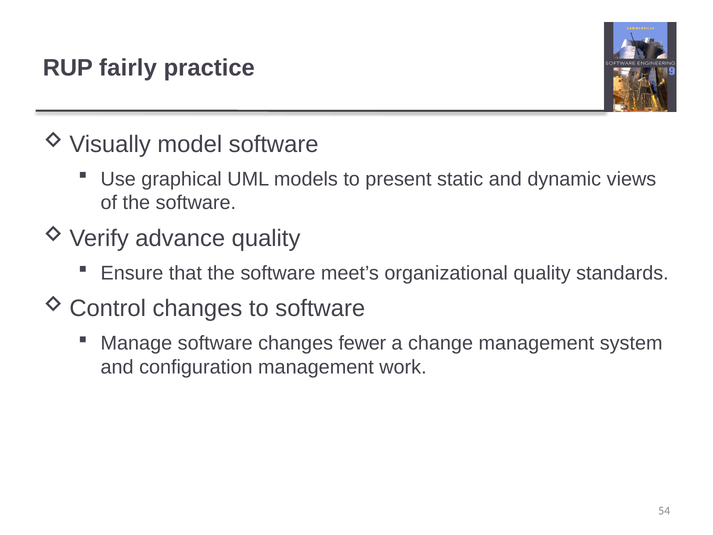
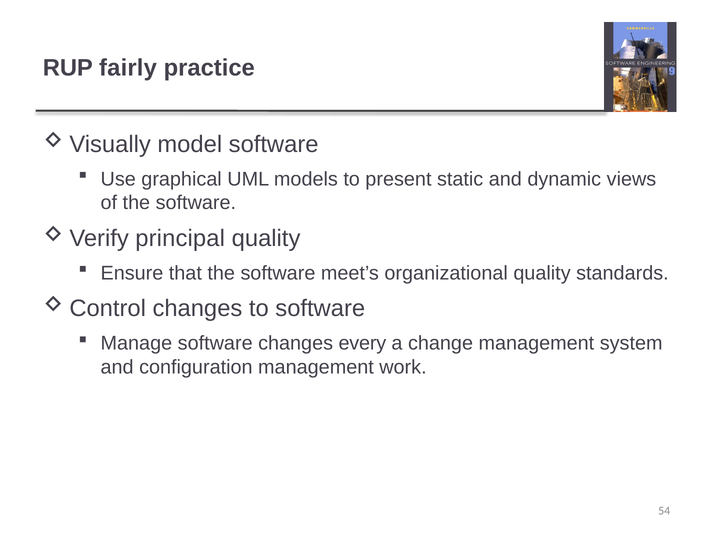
advance: advance -> principal (180, 238)
fewer: fewer -> every (362, 343)
